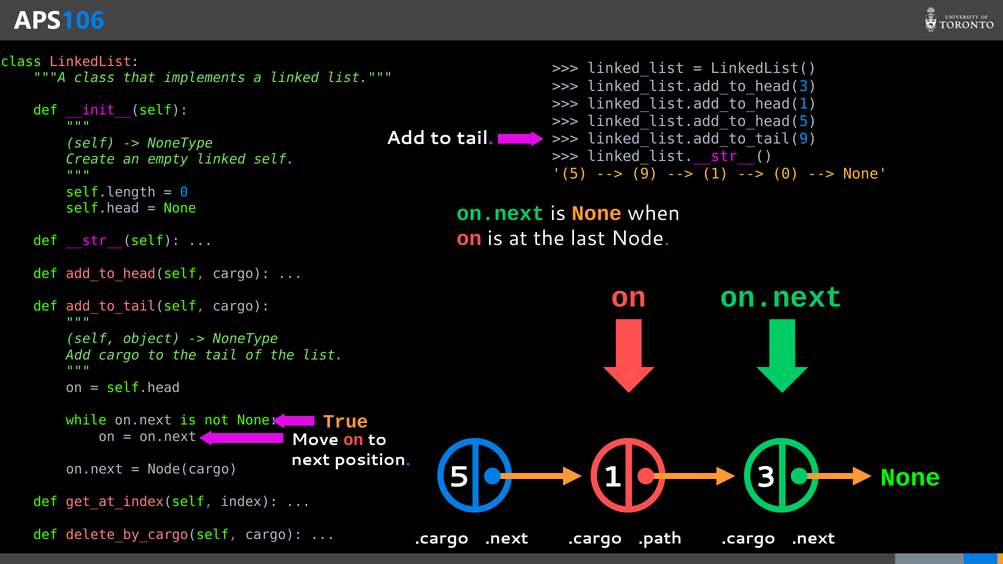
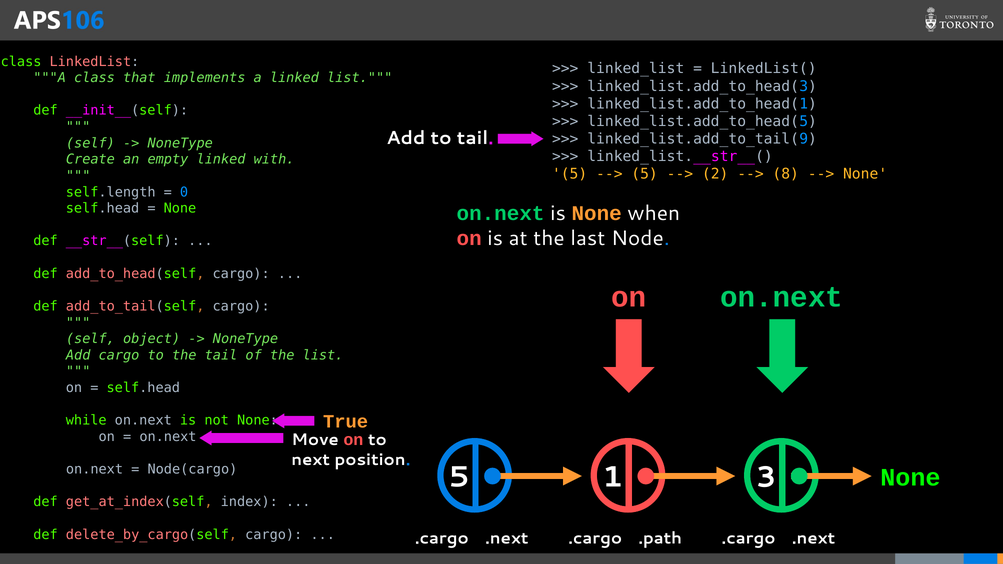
linked self: self -> with (274, 159)
9: 9 -> 5 (645, 174)
1: 1 -> 2 (715, 174)
0: 0 -> 8 (786, 174)
